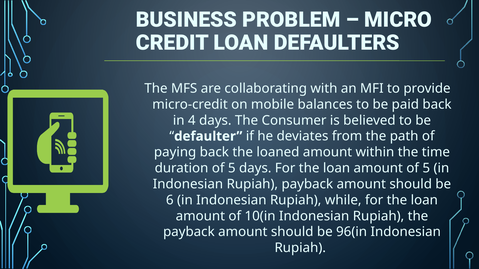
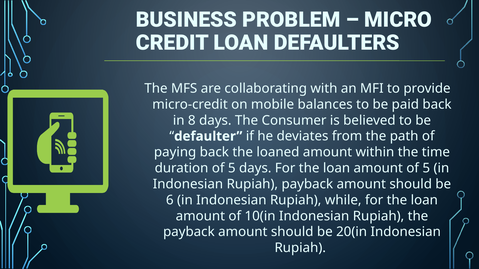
4: 4 -> 8 (192, 121)
96(in: 96(in -> 20(in (352, 232)
